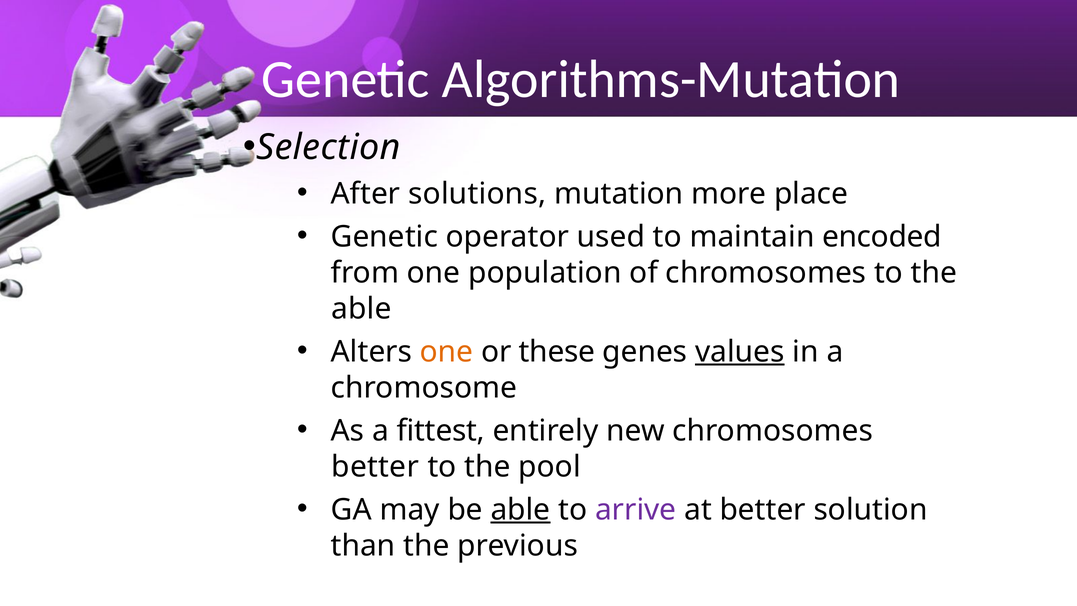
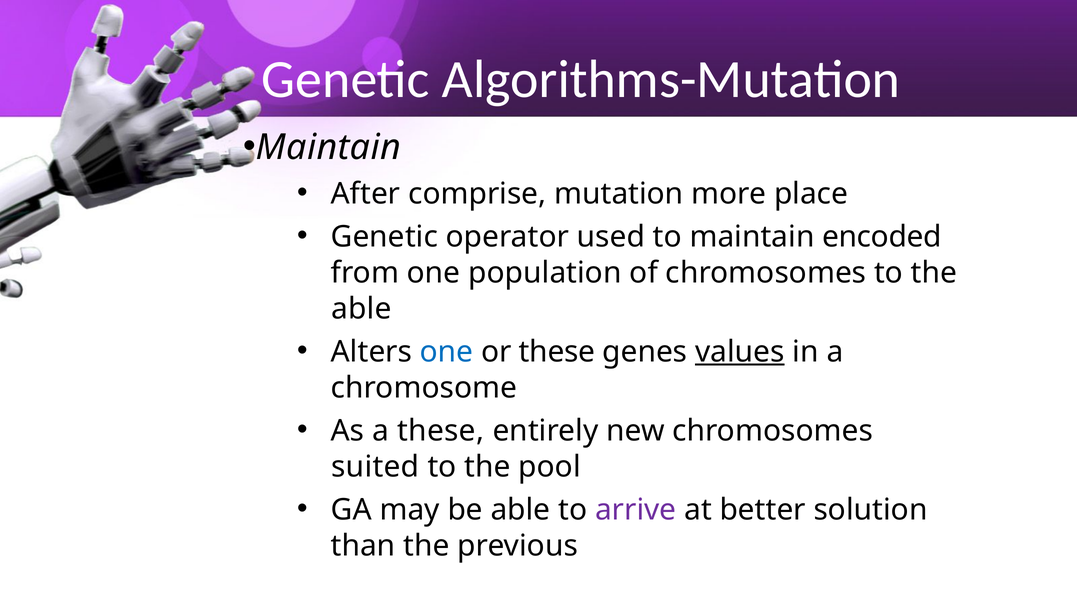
Selection: Selection -> Maintain (328, 147)
solutions: solutions -> comprise (477, 194)
one colour: orange -> blue (447, 352)
a fittest: fittest -> these (441, 431)
better: better -> suited (375, 467)
able underline: present -> none (520, 510)
